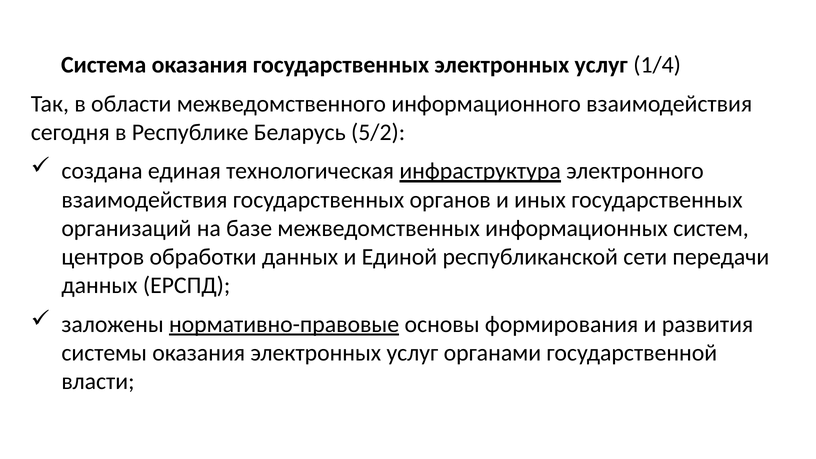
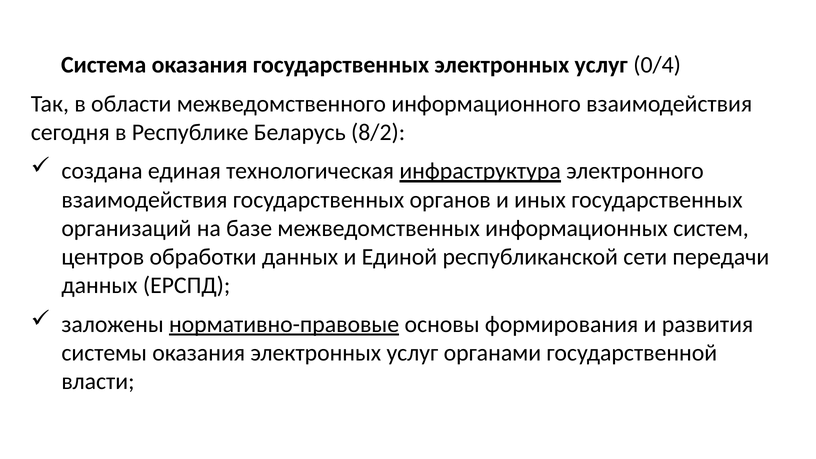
1/4: 1/4 -> 0/4 (657, 65)
5/2: 5/2 -> 8/2 (378, 132)
